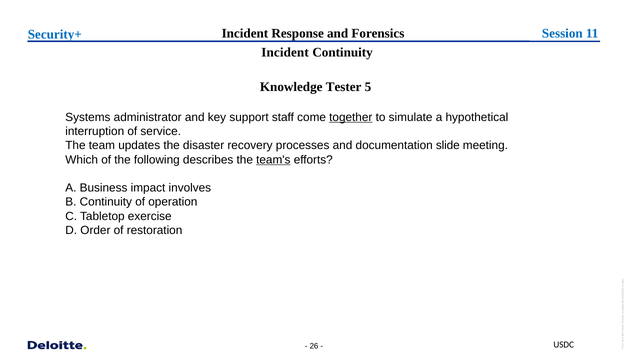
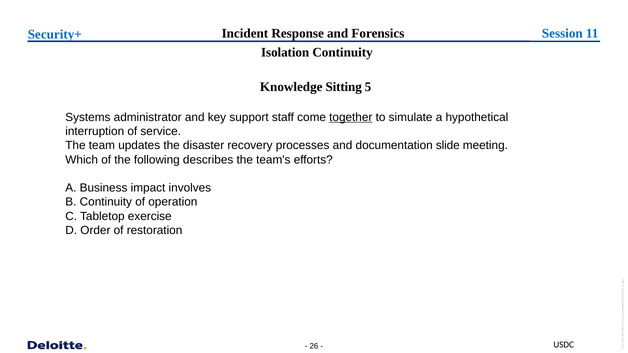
Incident: Incident -> Isolation (285, 52)
Tester: Tester -> Sitting (344, 87)
team's underline: present -> none (273, 160)
